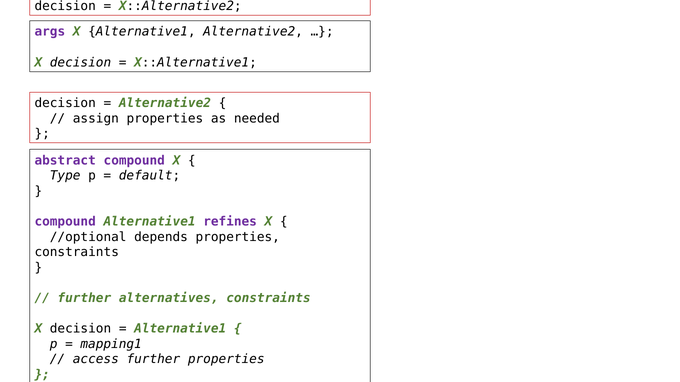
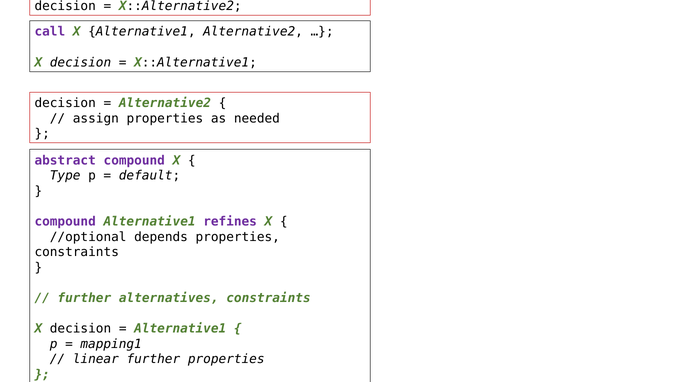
args: args -> call (50, 32)
access: access -> linear (96, 360)
